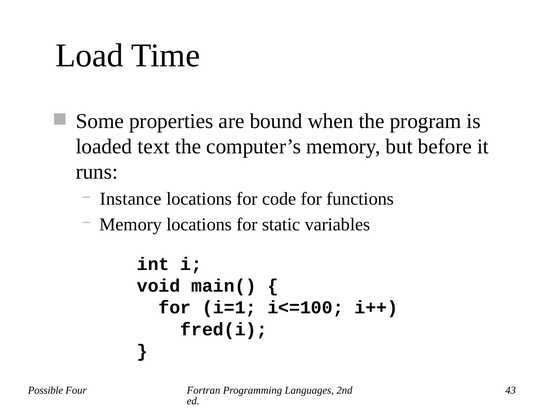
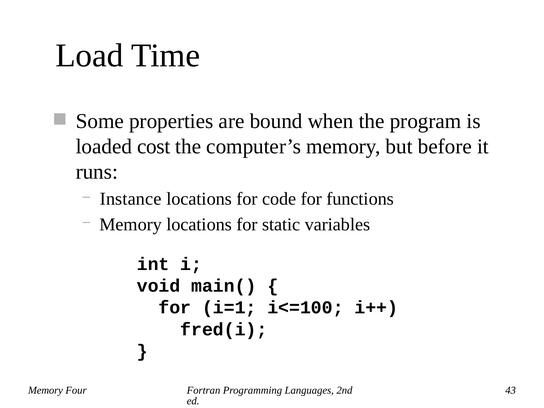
text: text -> cost (154, 147)
Possible: Possible -> Memory (46, 391)
